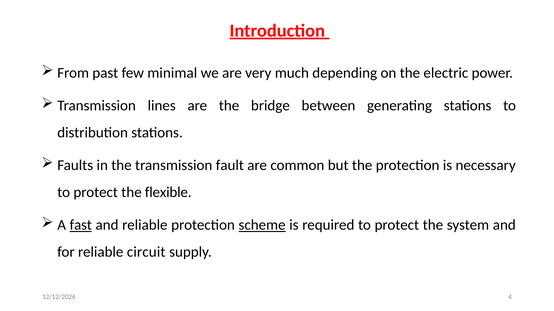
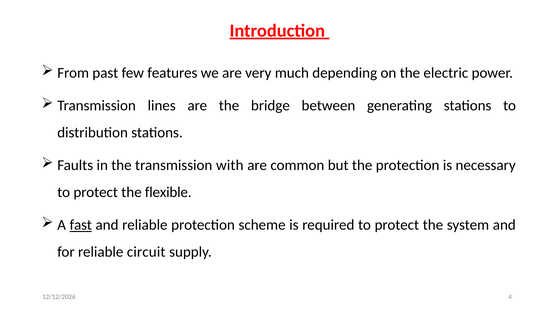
minimal: minimal -> features (172, 73)
fault: fault -> with (230, 166)
scheme underline: present -> none (262, 225)
